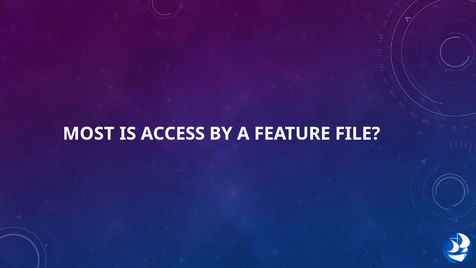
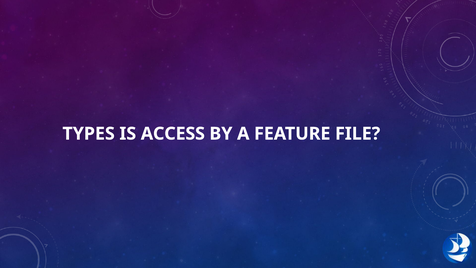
MOST: MOST -> TYPES (89, 134)
